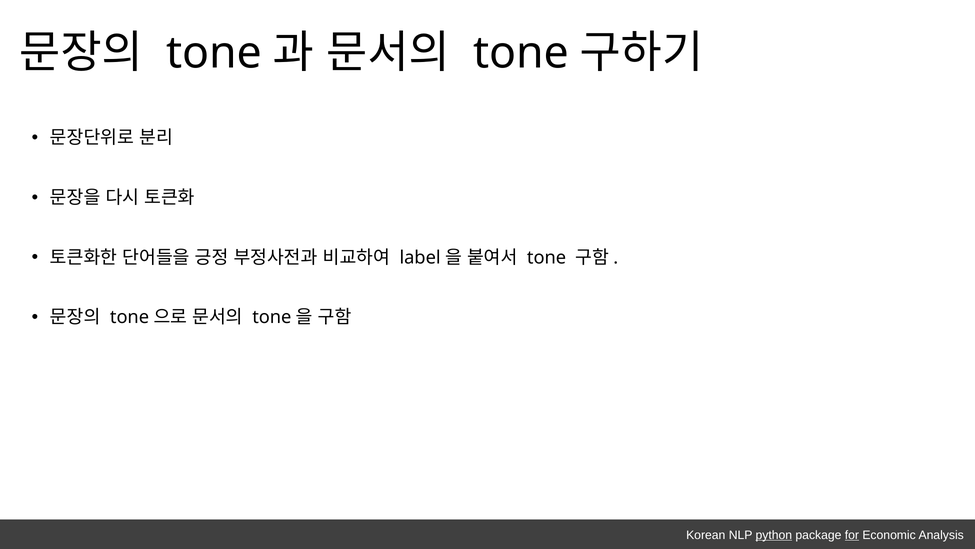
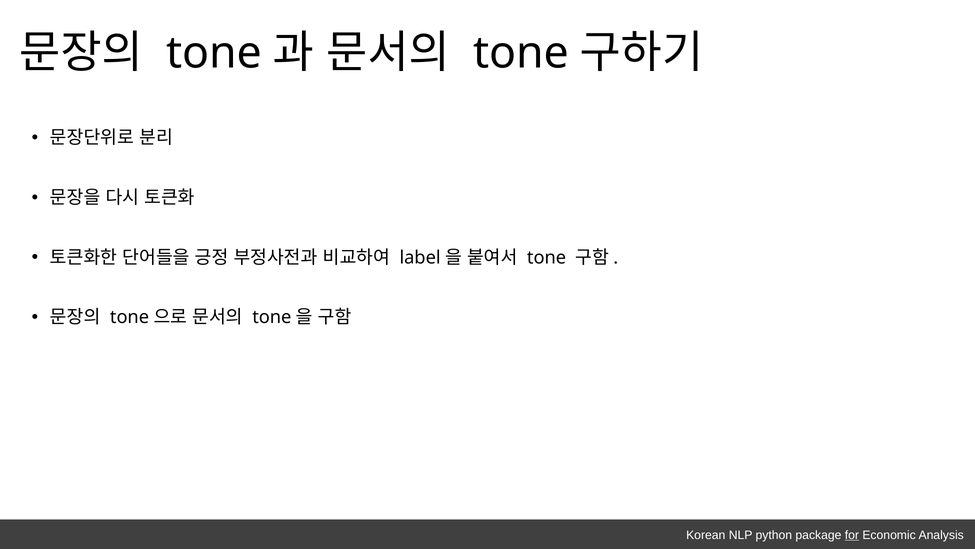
python underline: present -> none (774, 534)
